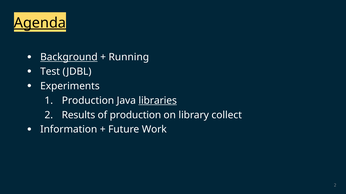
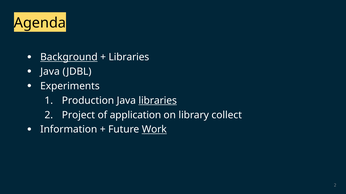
Agenda underline: present -> none (40, 23)
Running: Running -> Libraries (129, 57)
Test: Test -> Java (50, 72)
Results: Results -> Project (78, 115)
of production: production -> application (135, 115)
Work underline: none -> present (154, 130)
